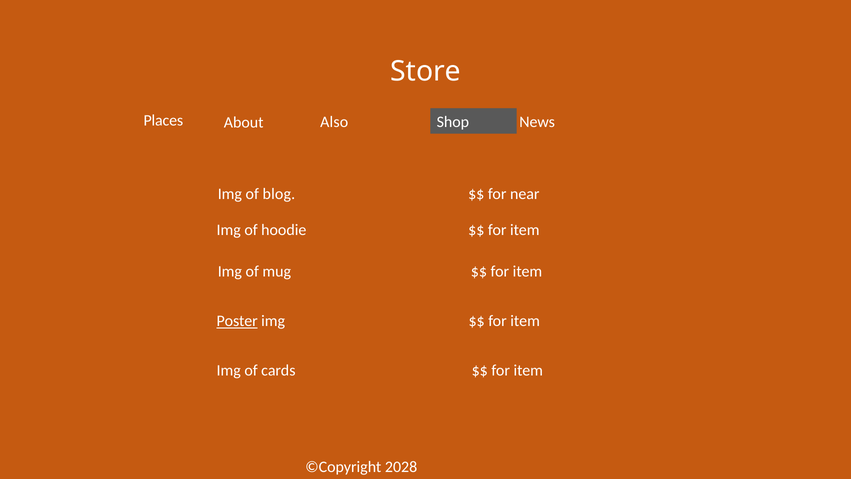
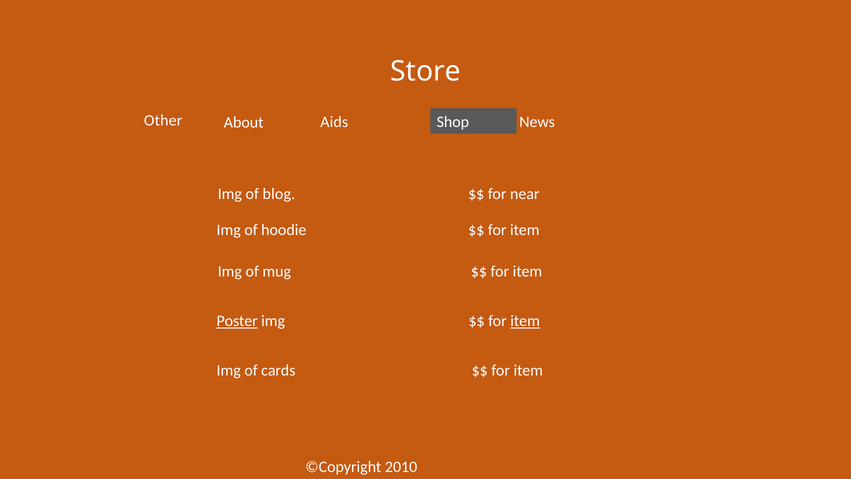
Places: Places -> Other (163, 120)
Also: Also -> Aids (334, 122)
item underline: none -> present (525, 321)
2028: 2028 -> 2010 (401, 467)
